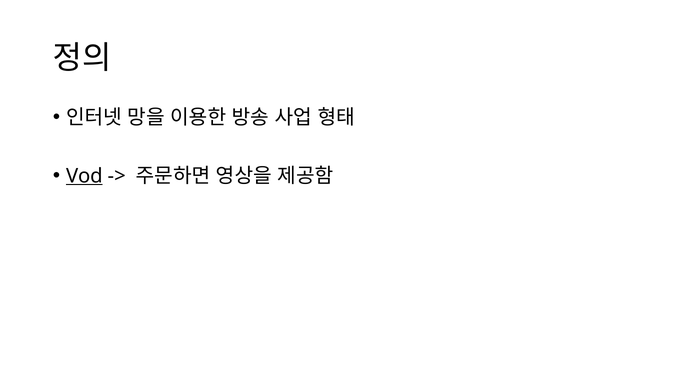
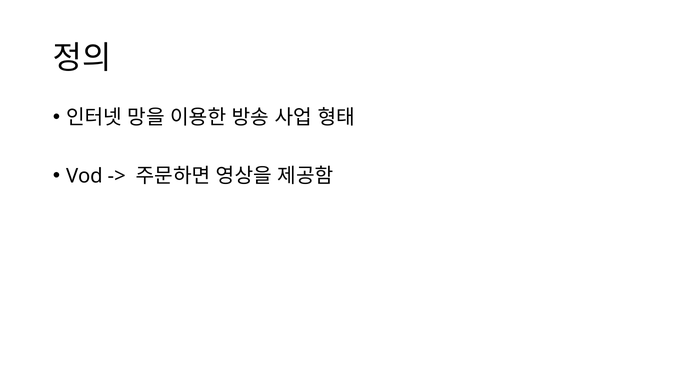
Vod underline: present -> none (84, 176)
